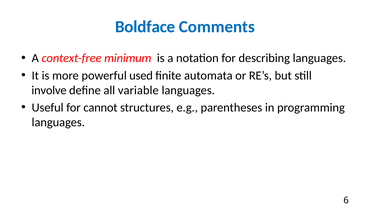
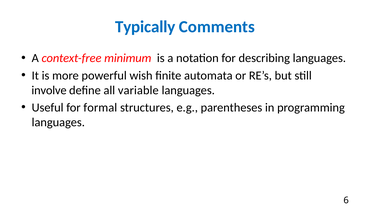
Boldface: Boldface -> Typically (145, 27)
used: used -> wish (141, 75)
cannot: cannot -> formal (100, 108)
